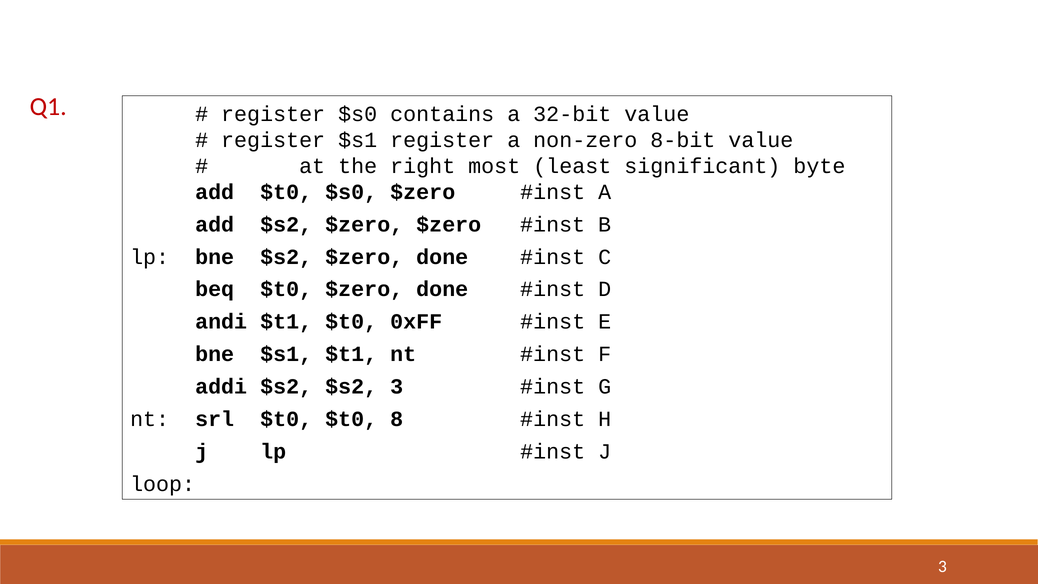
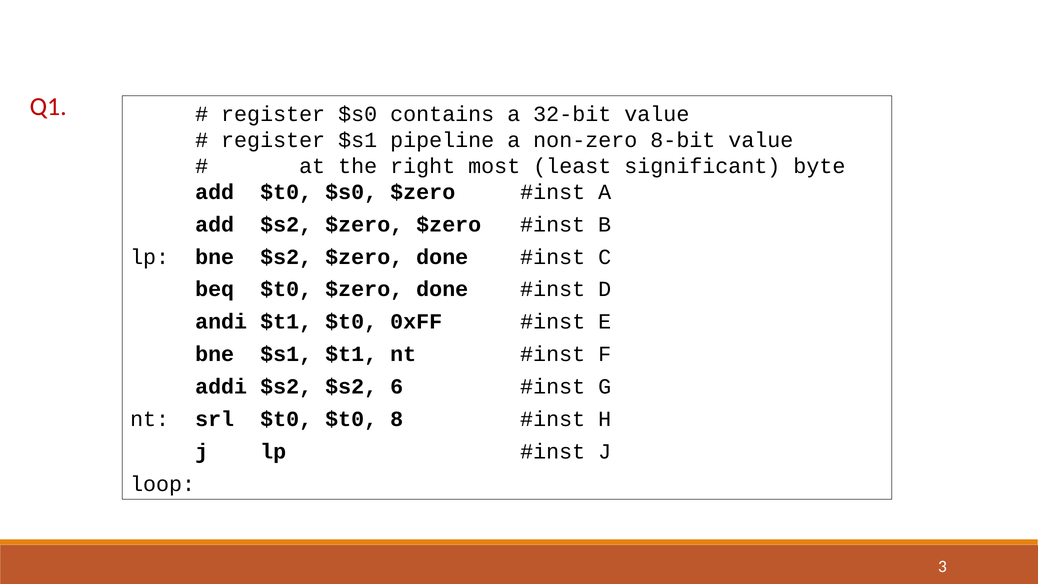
$s1 register: register -> pipeline (442, 140)
$s2 3: 3 -> 6 (397, 387)
